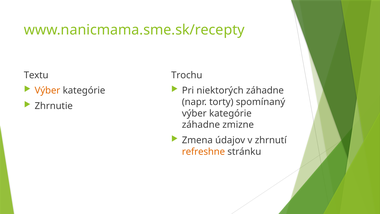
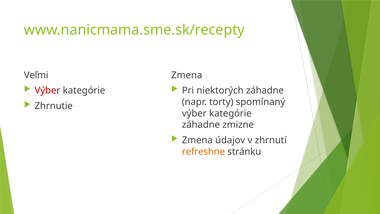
Textu: Textu -> Veľmi (36, 75)
Trochu: Trochu -> Zmena (187, 75)
Výber colour: orange -> red (47, 90)
